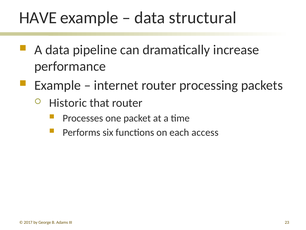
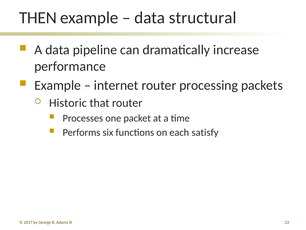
HAVE: HAVE -> THEN (38, 18)
access: access -> satisfy (205, 132)
